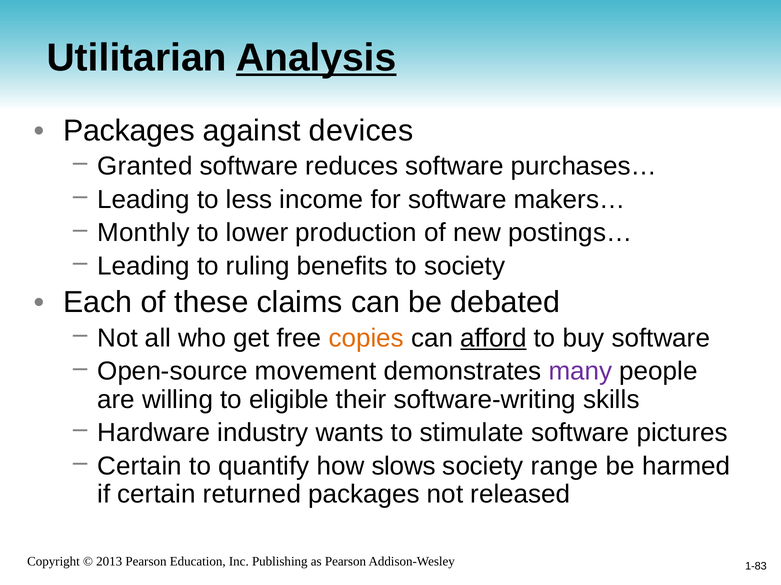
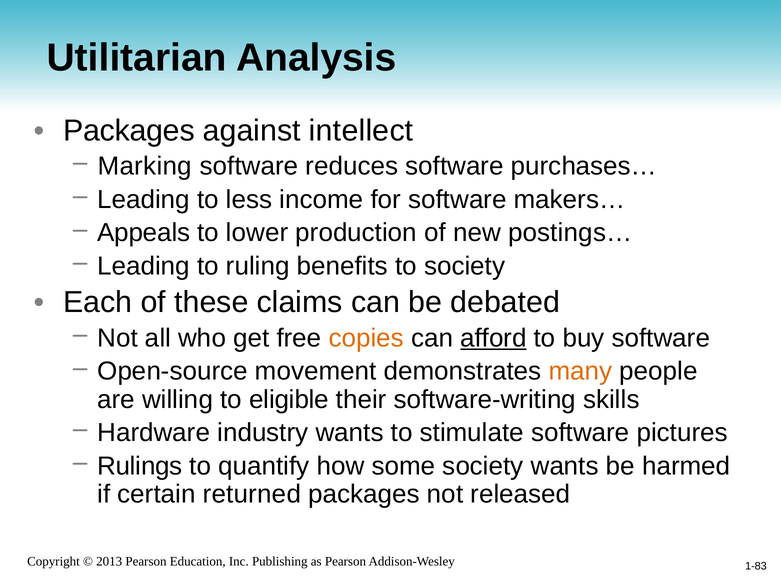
Analysis underline: present -> none (316, 58)
devices: devices -> intellect (361, 131)
Granted: Granted -> Marking (145, 166)
Monthly: Monthly -> Appeals (144, 233)
many colour: purple -> orange (580, 372)
Certain: Certain -> Rulings (140, 467)
slows: slows -> some (403, 467)
society range: range -> wants (565, 467)
